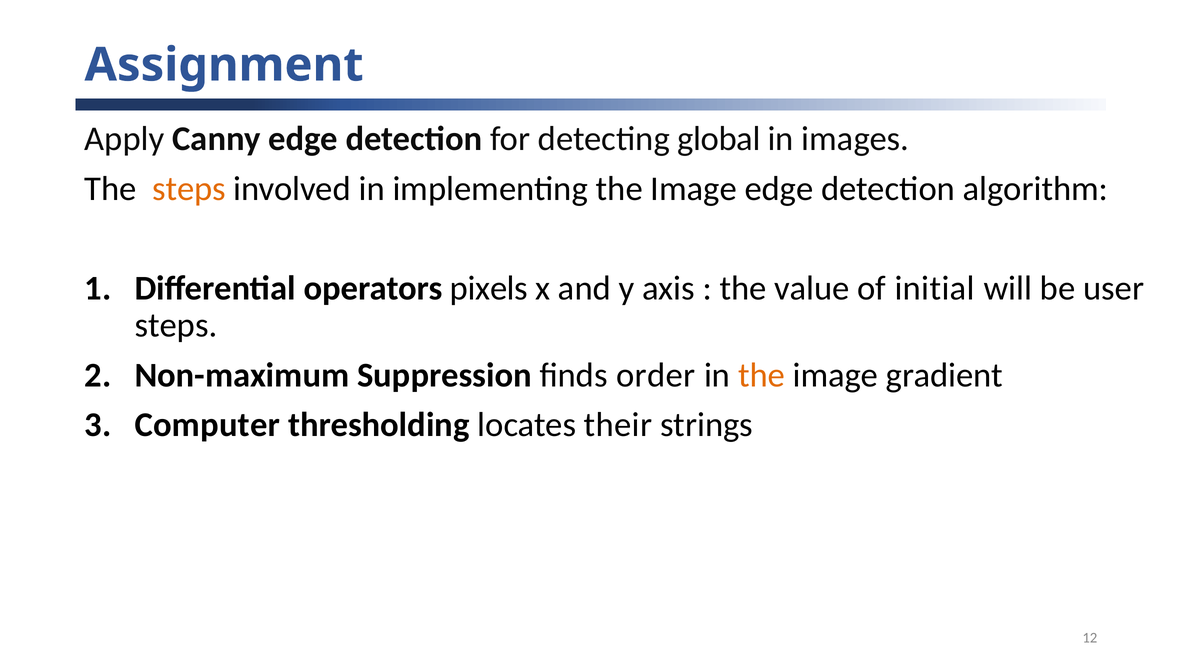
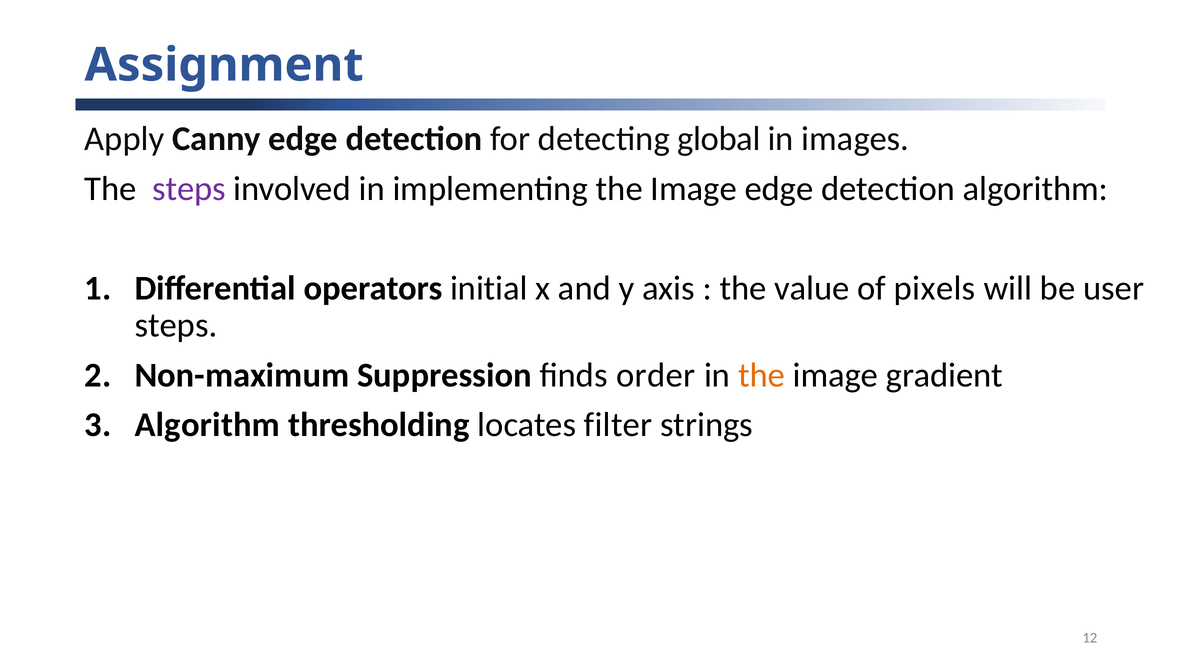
steps colour: orange -> purple (189, 189)
pixels: pixels -> initial (489, 288)
initial: initial -> pixels (935, 288)
Computer: Computer -> Algorithm (207, 425)
their: their -> filter (618, 425)
